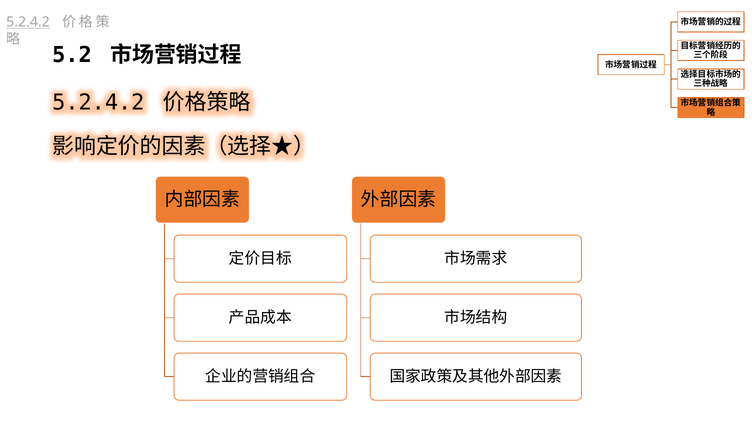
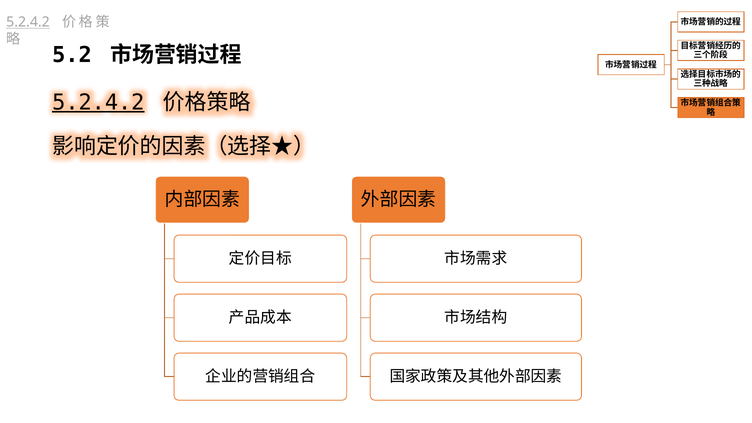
5.2.4.2 underline: none -> present (98, 102)
